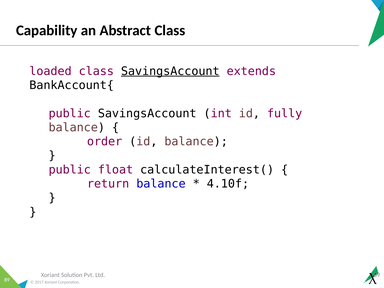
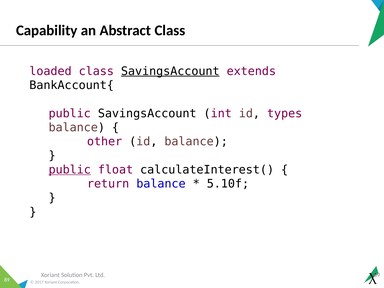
fully: fully -> types (285, 113)
order: order -> other (105, 142)
public underline: none -> present (70, 170)
4.10f: 4.10f -> 5.10f (228, 184)
